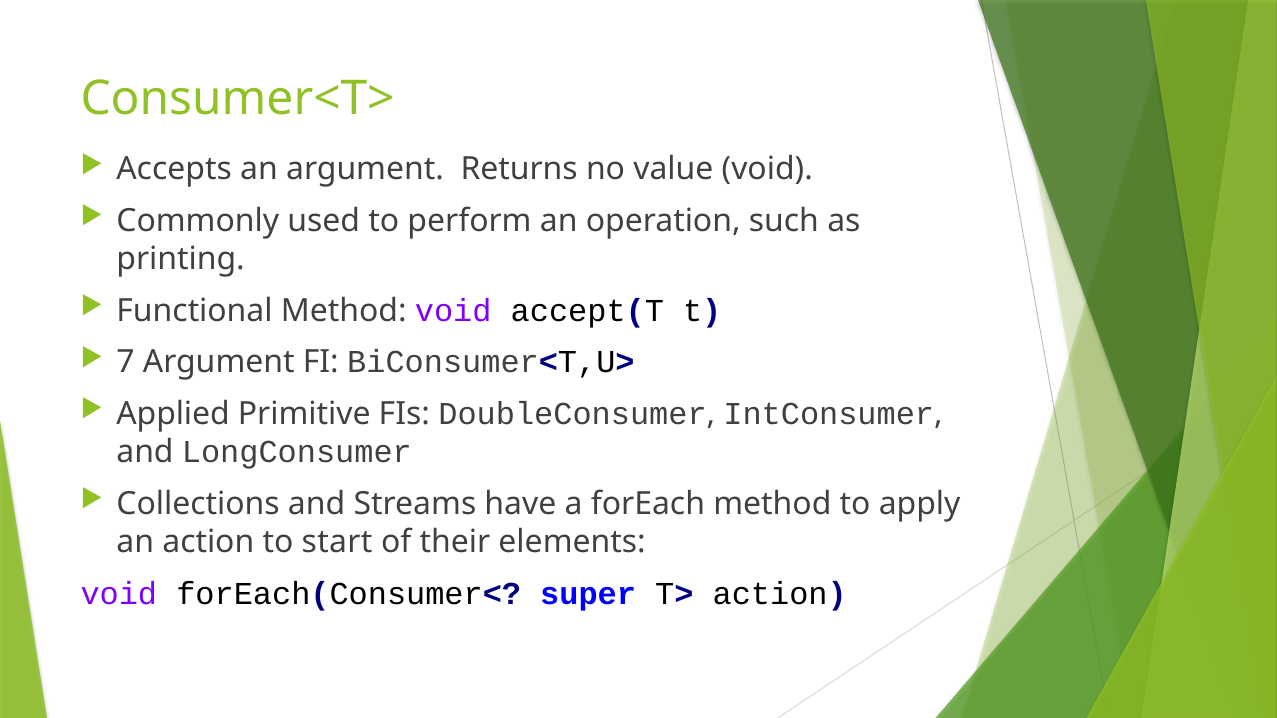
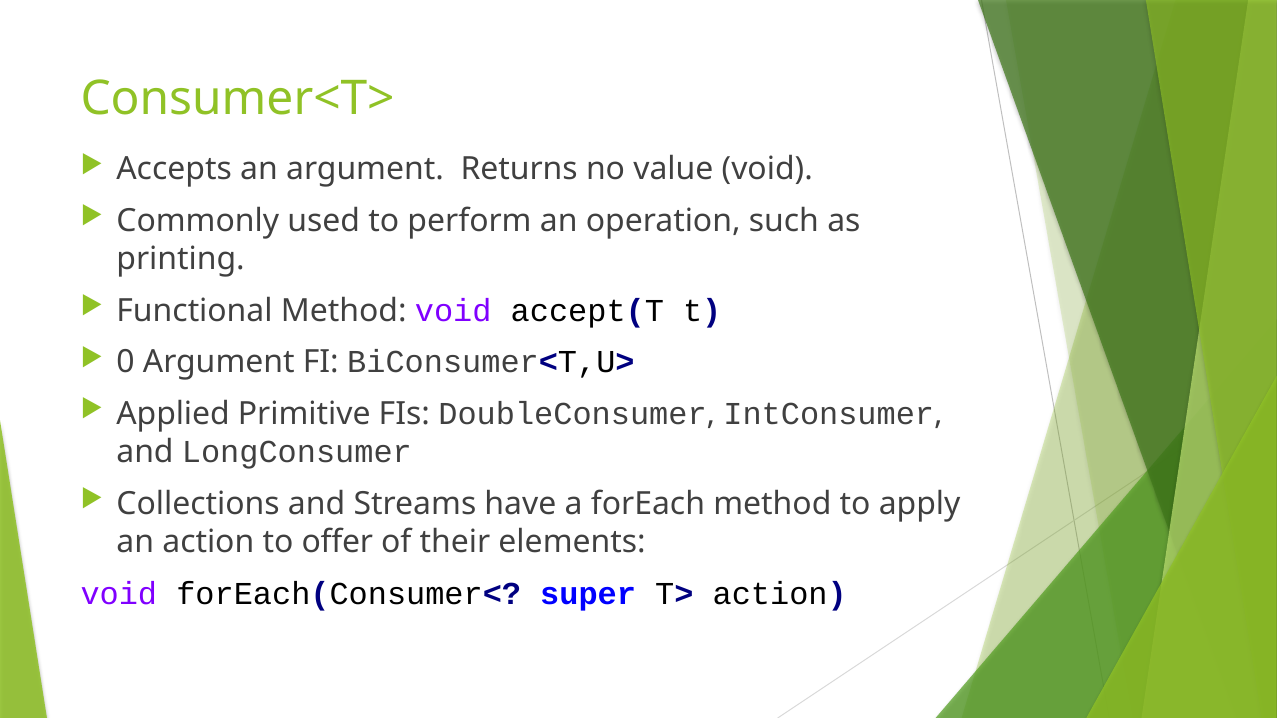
7: 7 -> 0 (126, 363)
start: start -> offer (337, 542)
